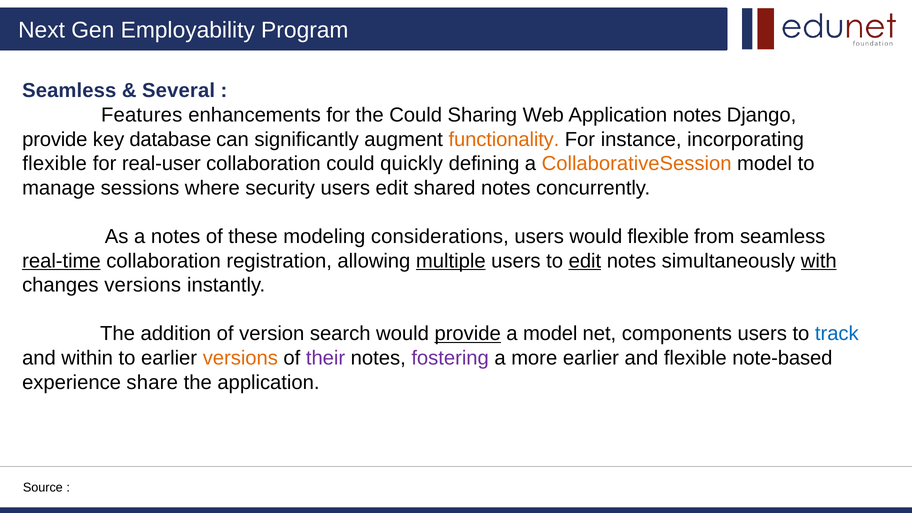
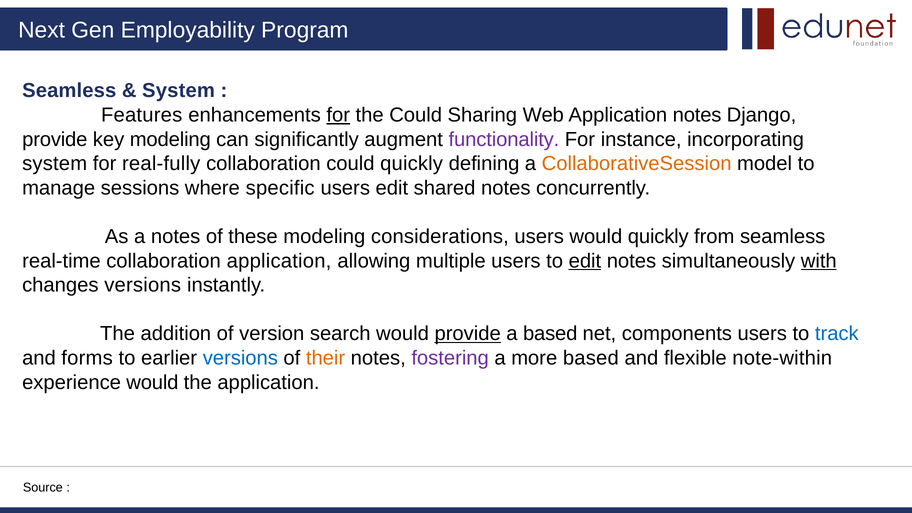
Several: Several -> System (179, 91)
for underline: none -> present (338, 115)
key database: database -> modeling (170, 139)
functionality colour: orange -> purple (504, 139)
flexible: flexible -> system (55, 164)
real-user: real-user -> real-fully (161, 164)
security: security -> specific (280, 188)
would flexible: flexible -> quickly (658, 237)
real-time underline: present -> none (61, 261)
collaboration registration: registration -> application (279, 261)
multiple underline: present -> none (451, 261)
a model: model -> based (550, 334)
within: within -> forms (87, 358)
versions colour: orange -> blue (240, 358)
their colour: purple -> orange (326, 358)
more earlier: earlier -> based (591, 358)
note-based: note-based -> note-within (782, 358)
experience share: share -> would (152, 382)
